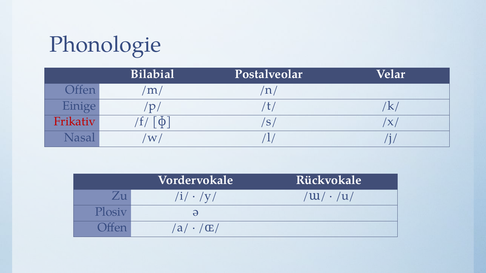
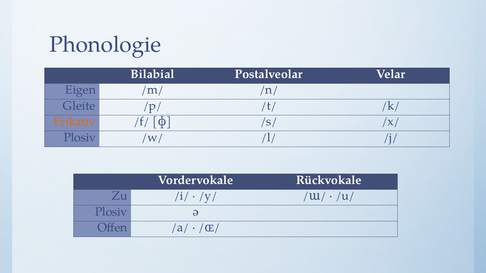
Offen: Offen -> Eigen (81, 90)
Einige: Einige -> Gleite (79, 106)
Frikativ colour: red -> orange (75, 122)
Nasal: Nasal -> Plosiv (80, 138)
